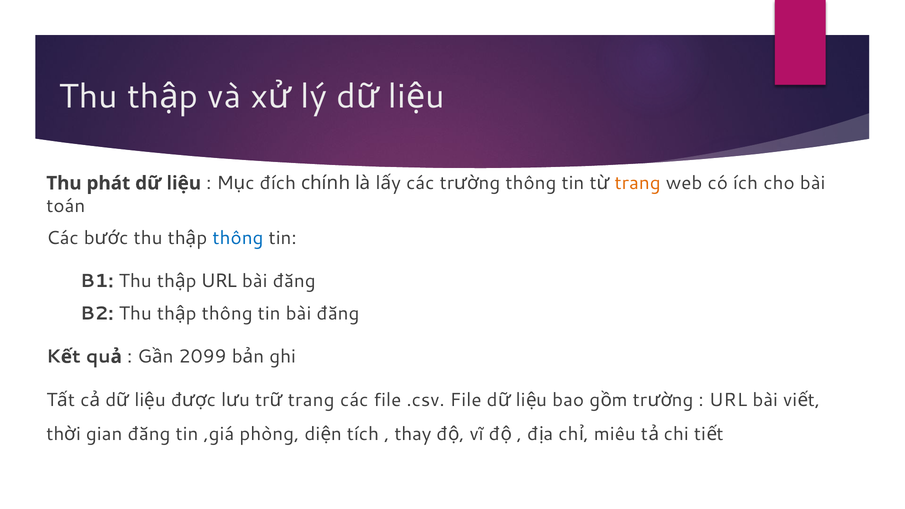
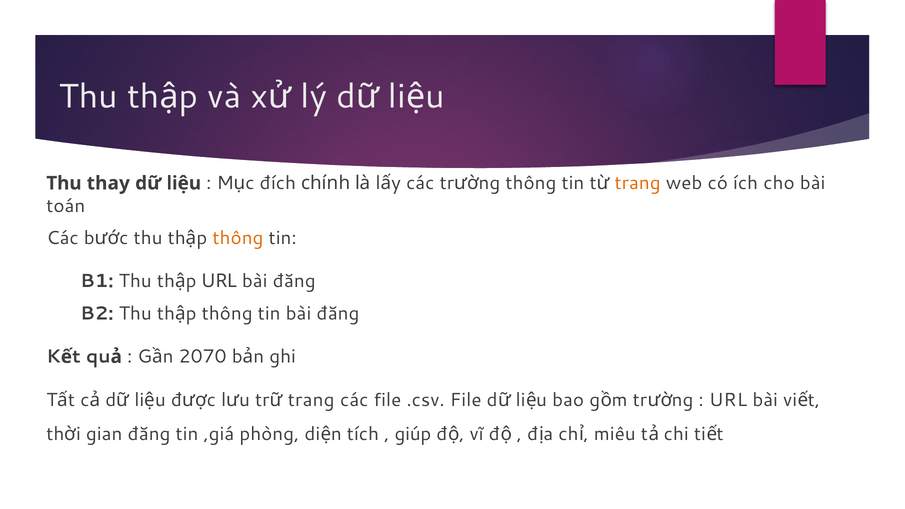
phát: phát -> thay (108, 183)
thông colour: blue -> orange (238, 238)
2099: 2099 -> 2070 (203, 357)
thay: thay -> giúp (413, 434)
